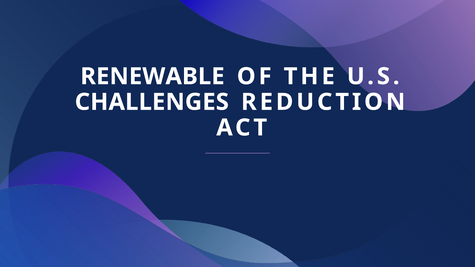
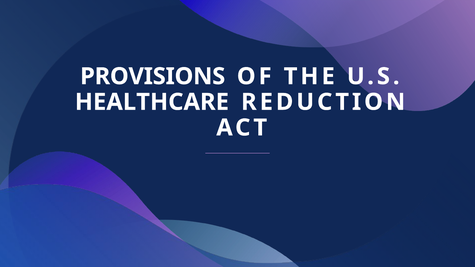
RENEWABLE: RENEWABLE -> PROVISIONS (153, 76)
CHALLENGES: CHALLENGES -> HEALTHCARE (152, 102)
